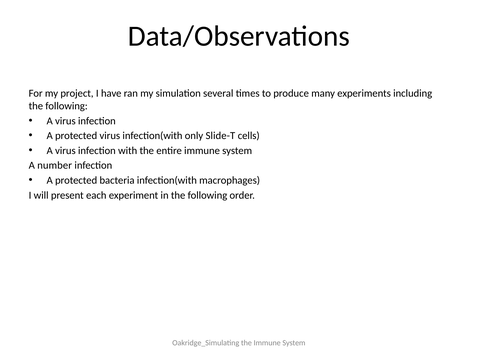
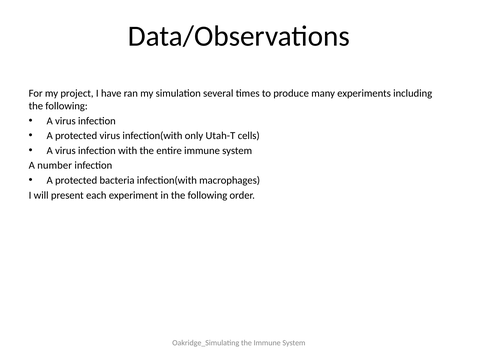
Slide-T: Slide-T -> Utah-T (220, 136)
